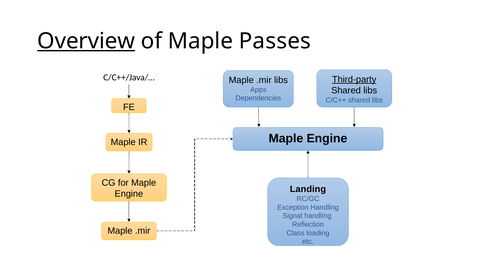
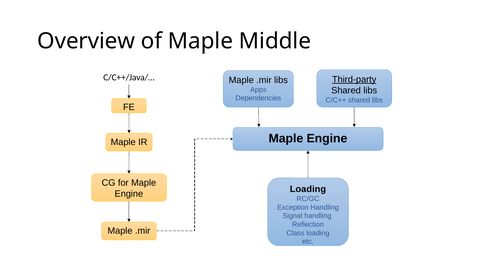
Overview underline: present -> none (86, 41)
Passes: Passes -> Middle (275, 41)
Landing: Landing -> Loading (308, 189)
